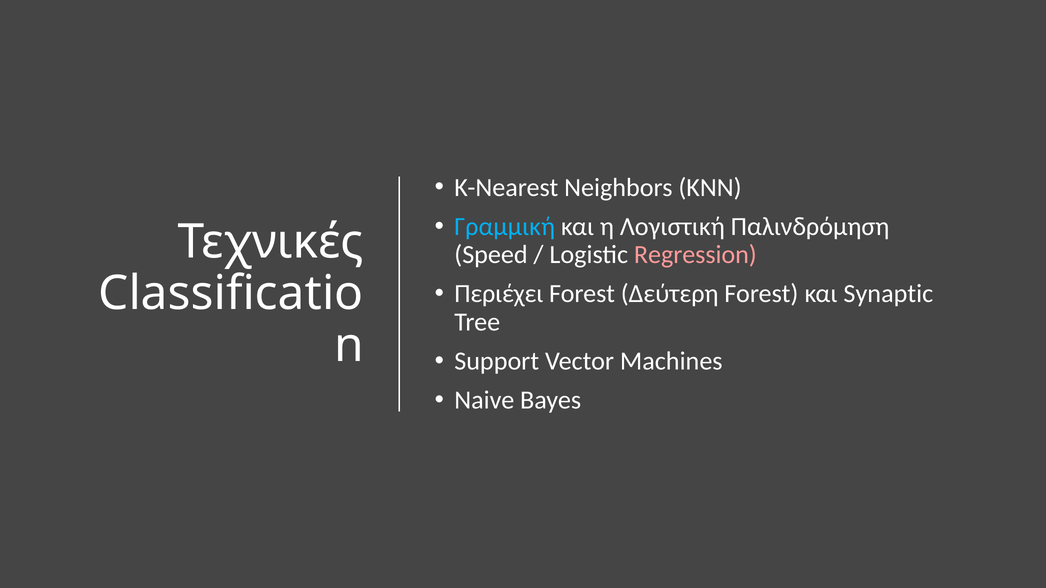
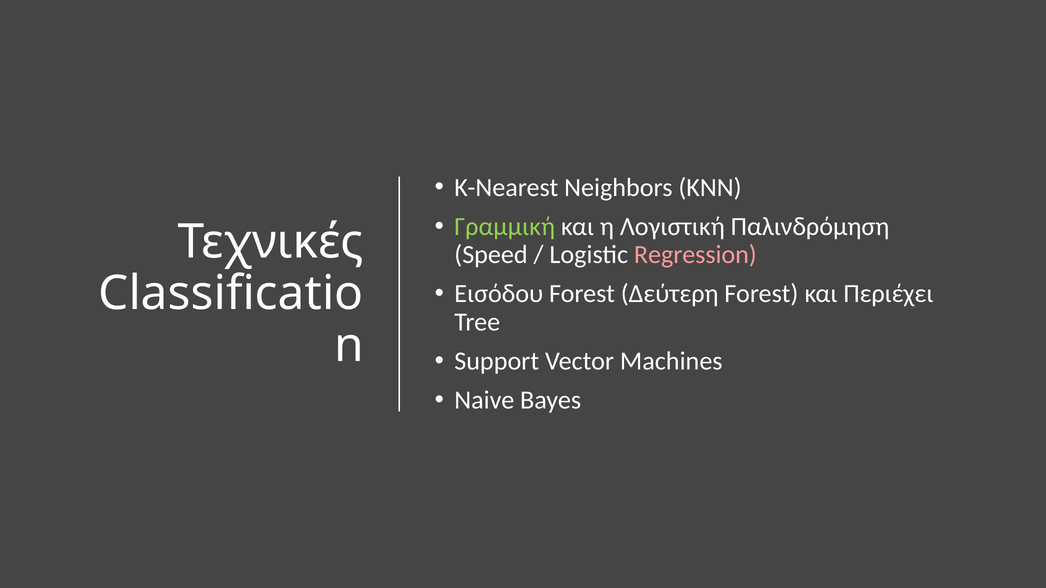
Γραμμική colour: light blue -> light green (505, 227)
Περιέχει: Περιέχει -> Εισόδου (499, 294)
Synaptic: Synaptic -> Περιέχει (888, 294)
